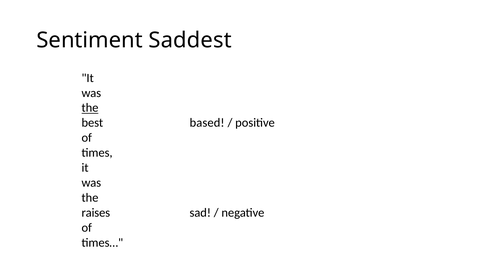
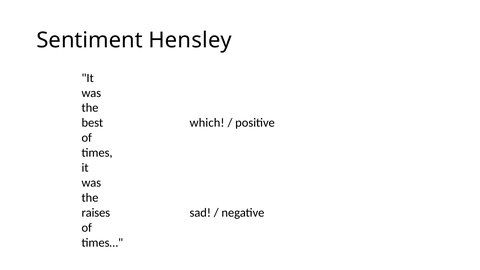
Saddest: Saddest -> Hensley (190, 40)
the underline: present -> none (90, 108)
based: based -> which (207, 123)
